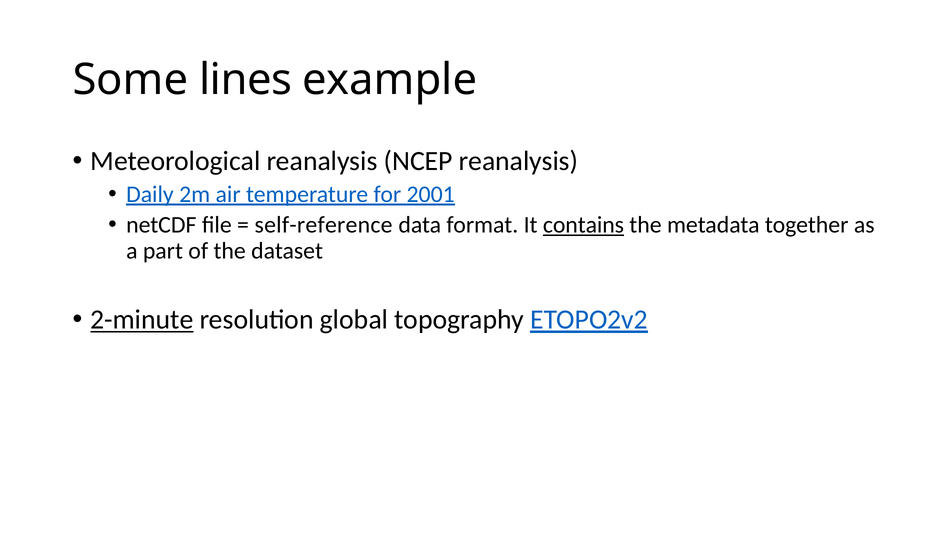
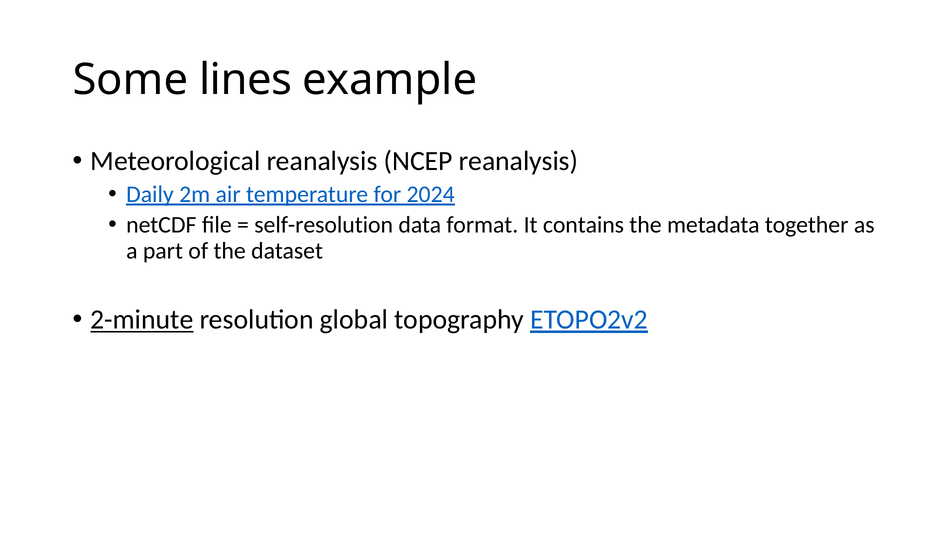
2001: 2001 -> 2024 (431, 194)
self-reference: self-reference -> self-resolution (324, 225)
contains underline: present -> none (583, 225)
